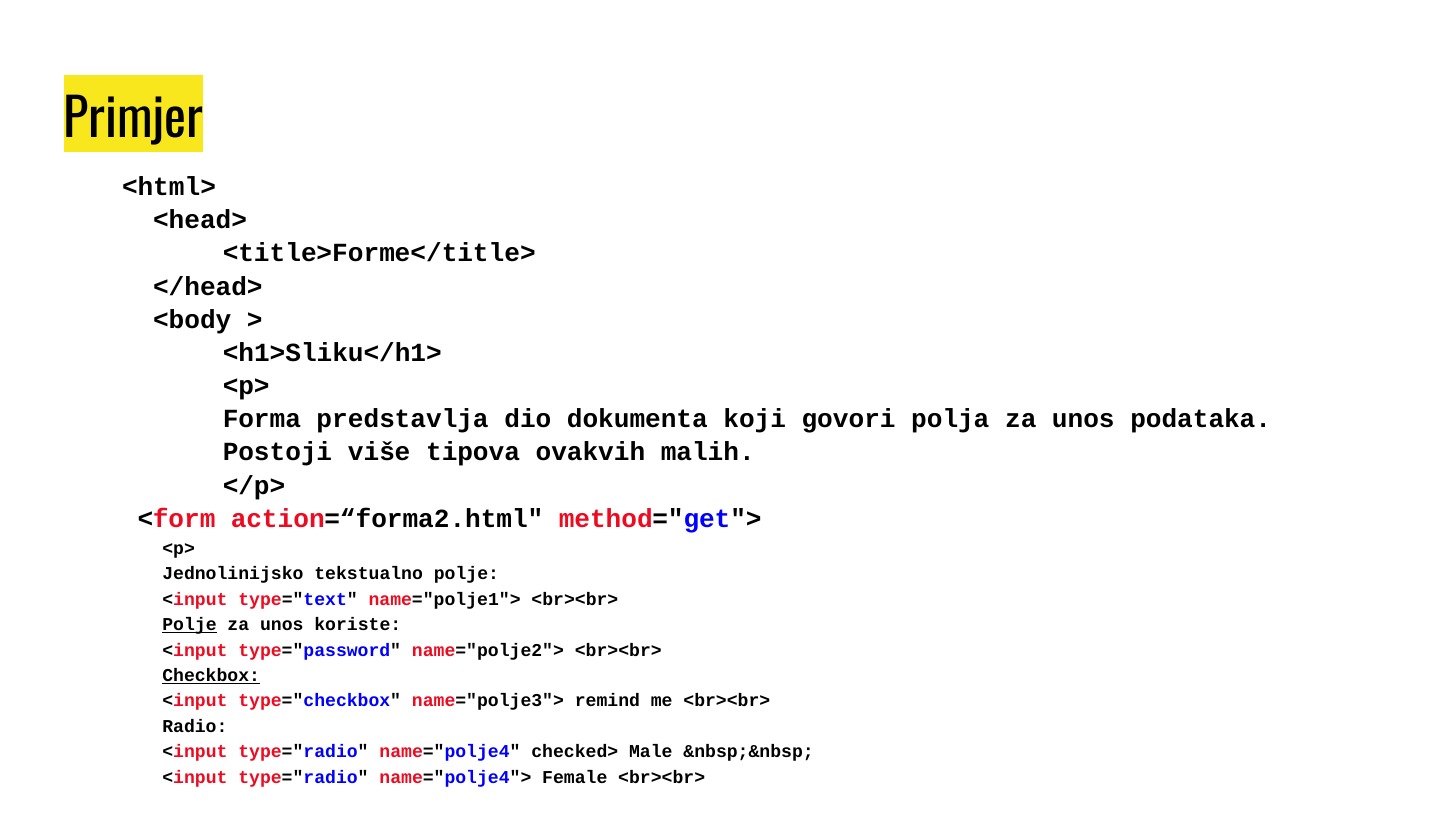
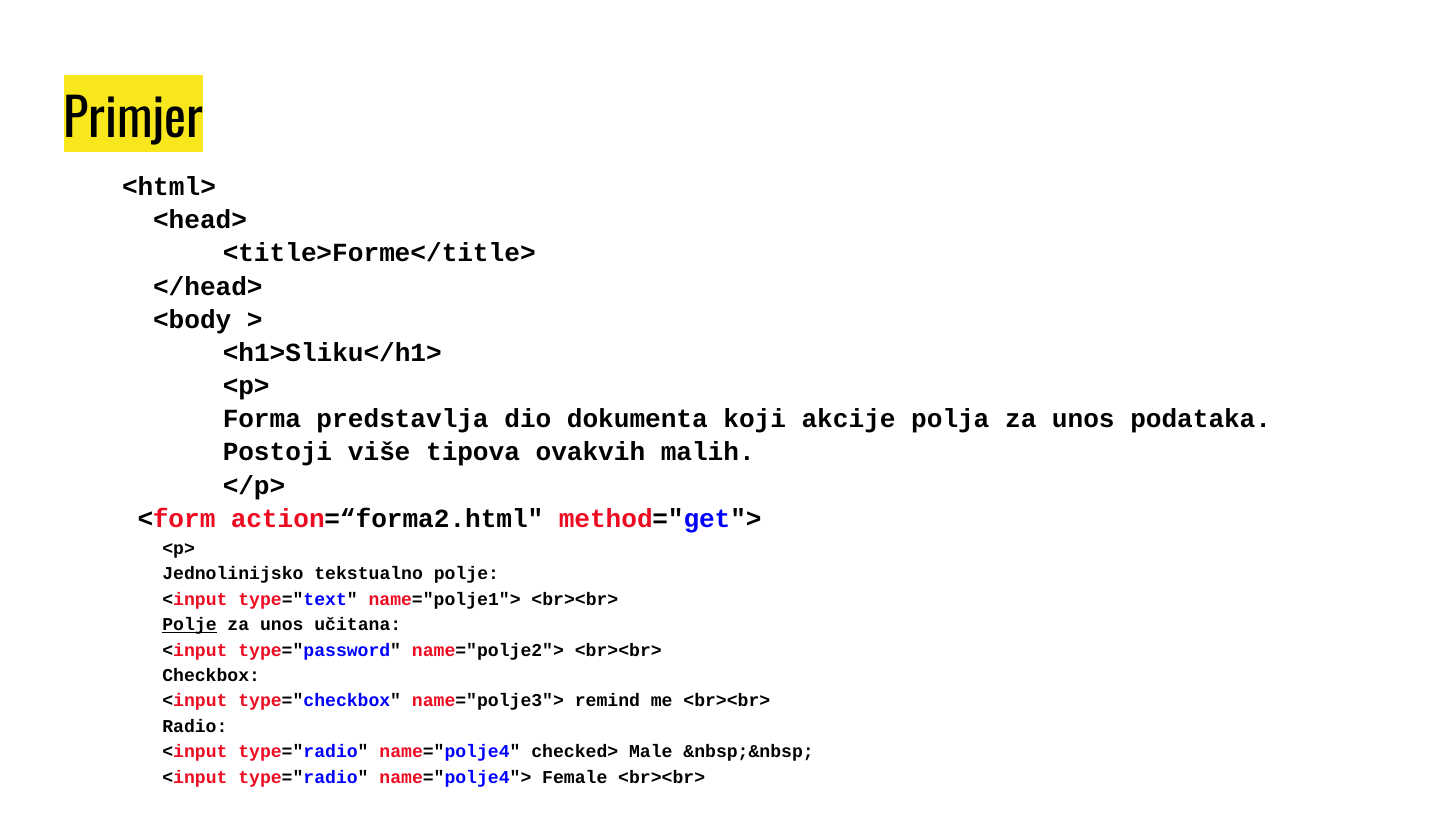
govori: govori -> akcije (849, 419)
koriste: koriste -> učitana (358, 625)
Checkbox underline: present -> none (211, 675)
